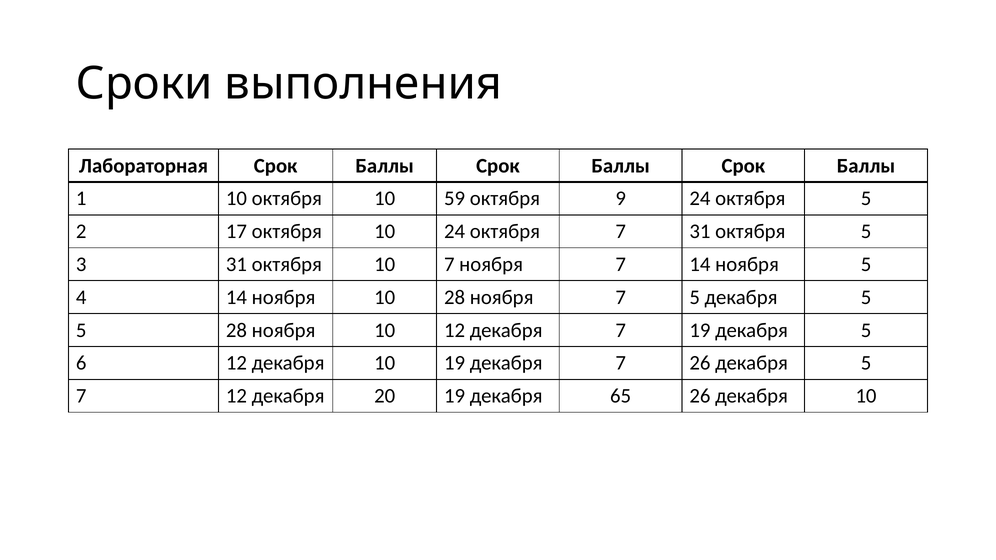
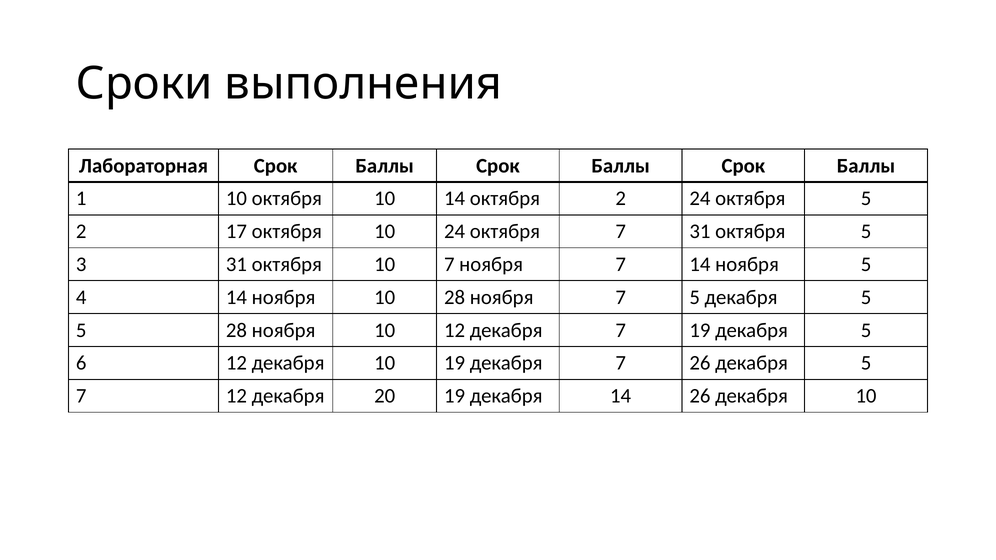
10 59: 59 -> 14 (455, 199)
октября 9: 9 -> 2 (621, 199)
декабря 65: 65 -> 14 (621, 396)
